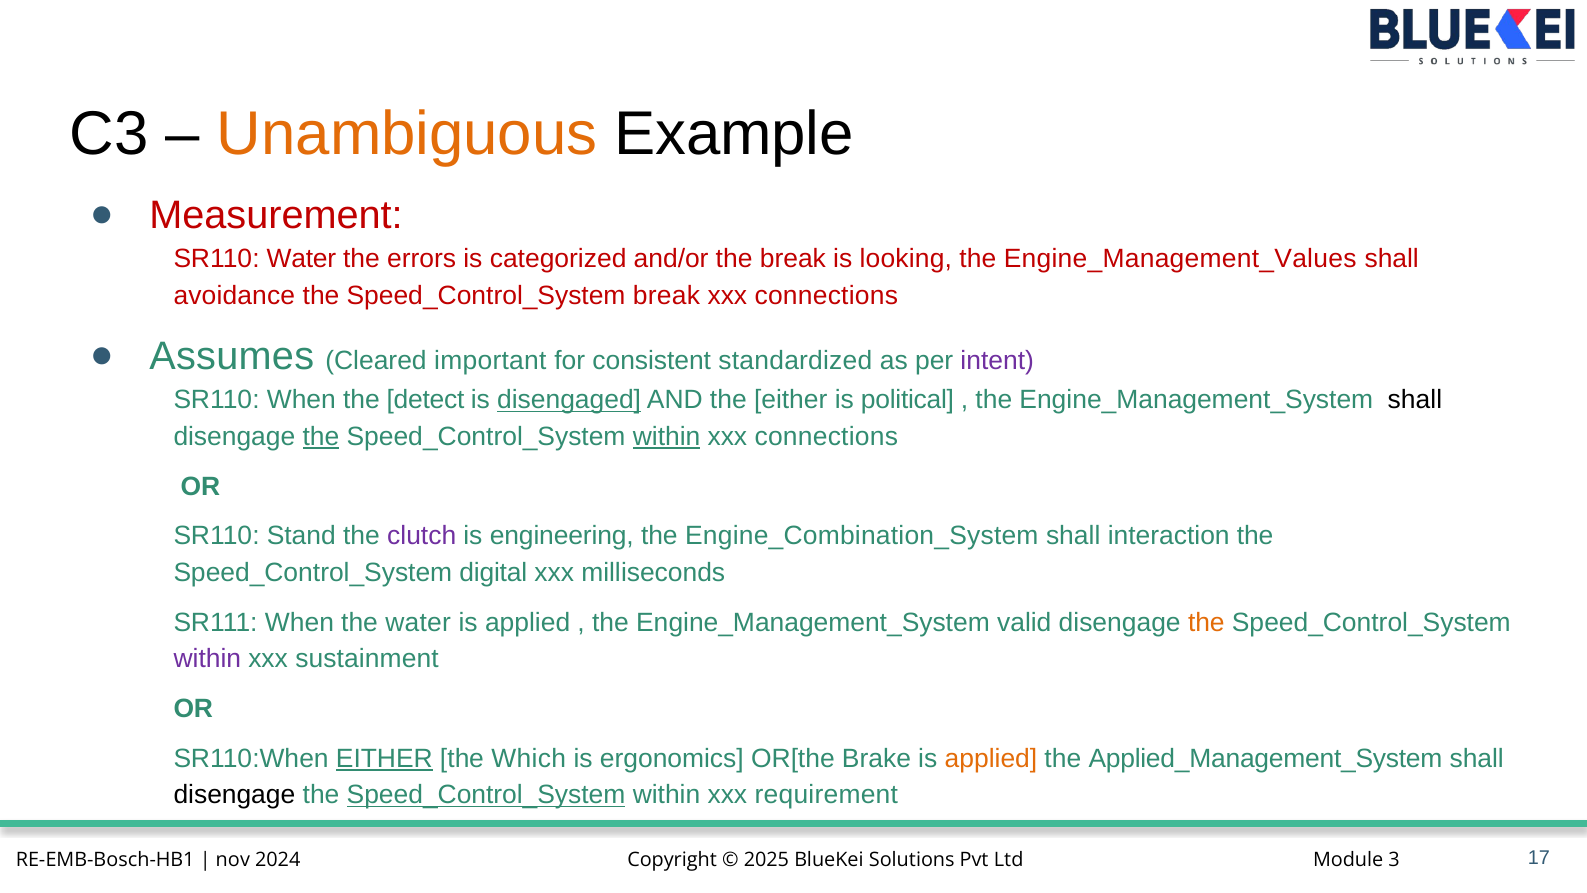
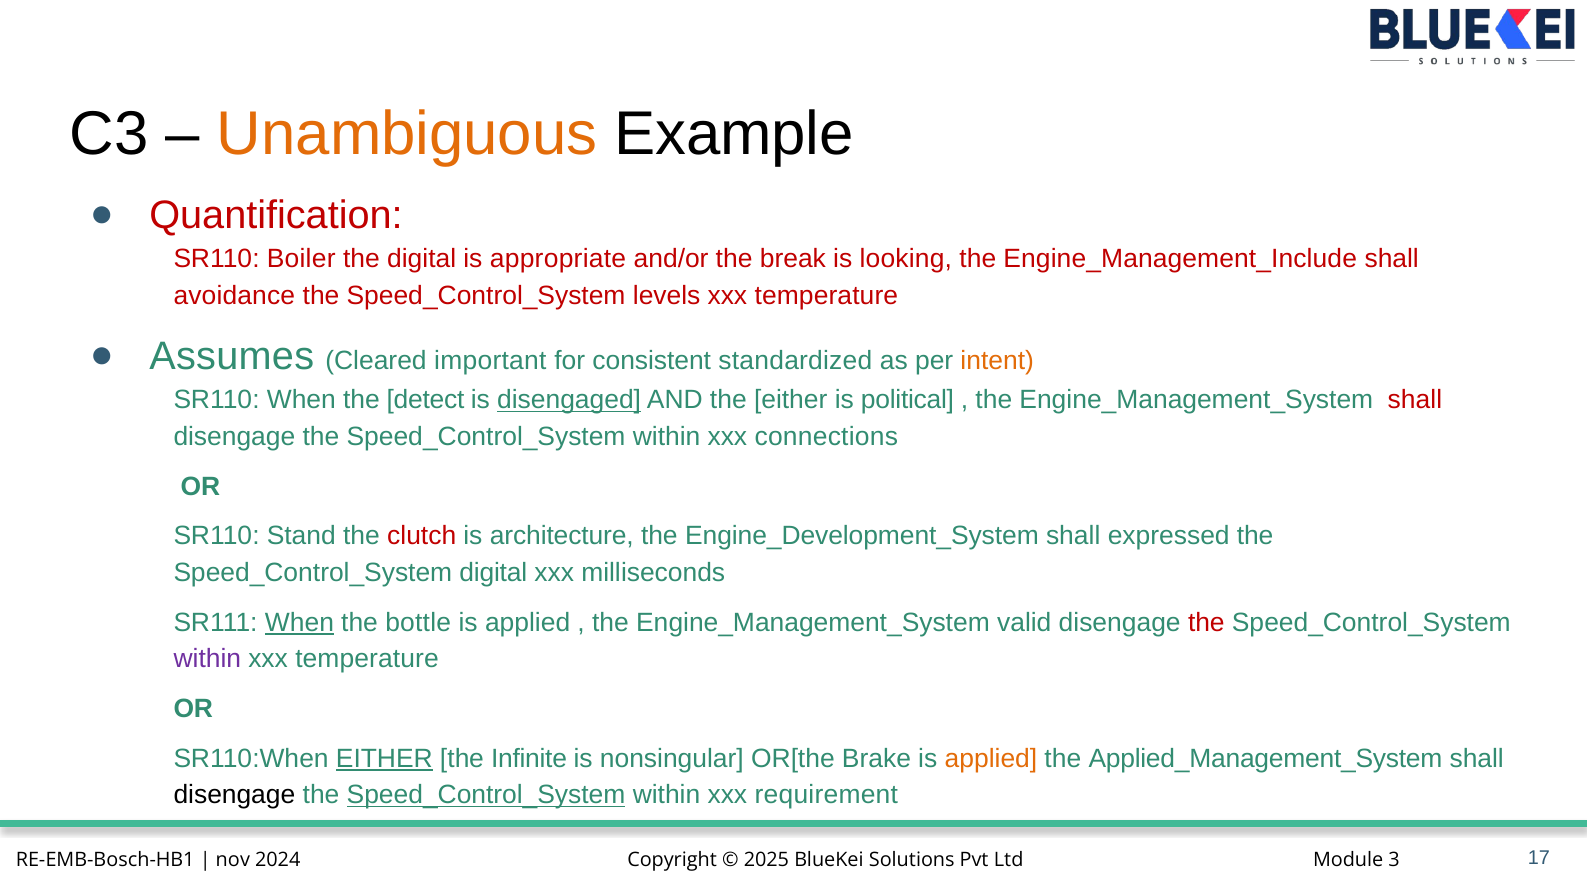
Measurement: Measurement -> Quantification (276, 216)
SR110 Water: Water -> Boiler (301, 259)
the errors: errors -> digital (422, 259)
categorized: categorized -> appropriate (558, 259)
Engine_Management_Values: Engine_Management_Values -> Engine_Management_Include (1180, 259)
Speed_Control_System break: break -> levels (667, 296)
connections: connections -> temperature (826, 296)
intent colour: purple -> orange (997, 361)
shall colour: black -> red (1415, 400)
the underline: present -> none (321, 437)
within underline: present -> none (667, 437)
clutch colour: purple -> red (422, 536)
engineering: engineering -> architecture (562, 536)
Engine_Combination_System: Engine_Combination_System -> Engine_Development_System (862, 536)
interaction: interaction -> expressed (1169, 536)
When underline: none -> present (299, 622)
the water: water -> bottle (418, 622)
the colour: orange -> red (1206, 622)
sustainment: sustainment -> temperature (367, 659)
Which: Which -> Infinite (529, 758)
ergonomics: ergonomics -> nonsingular (672, 758)
